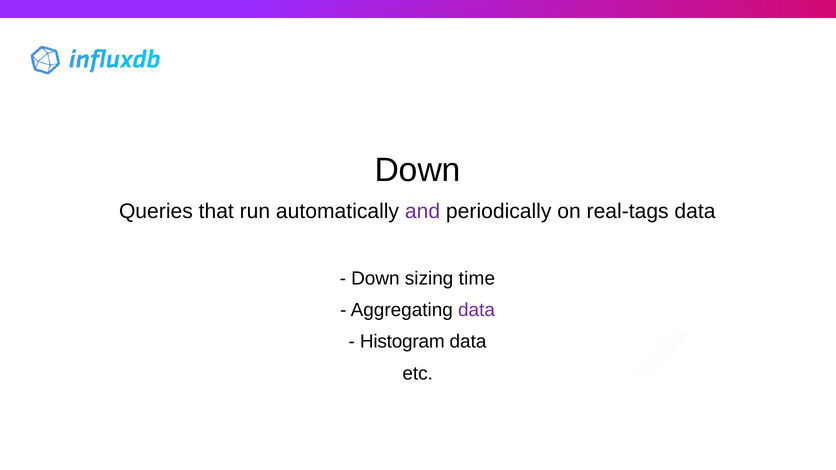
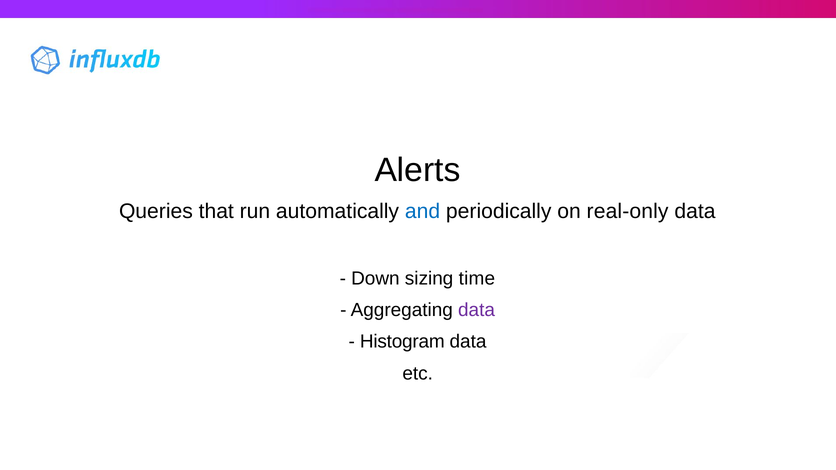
Down: Down -> Alerts (418, 170)
and colour: purple -> blue (423, 211)
real-tags: real-tags -> real-only (628, 211)
